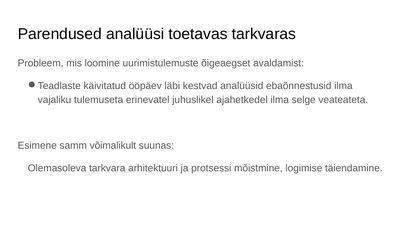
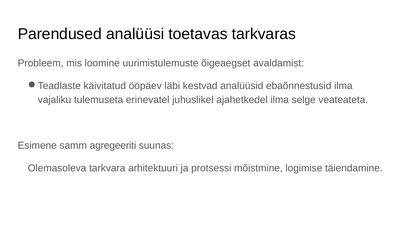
võimalikult: võimalikult -> agregeeriti (113, 145)
